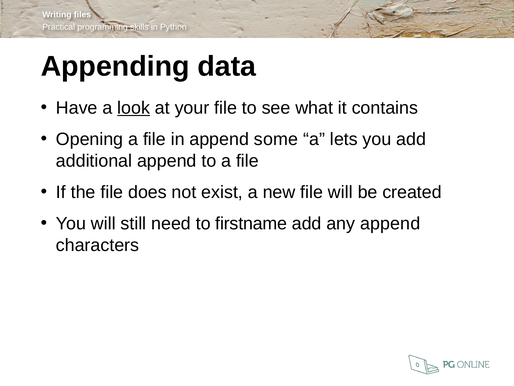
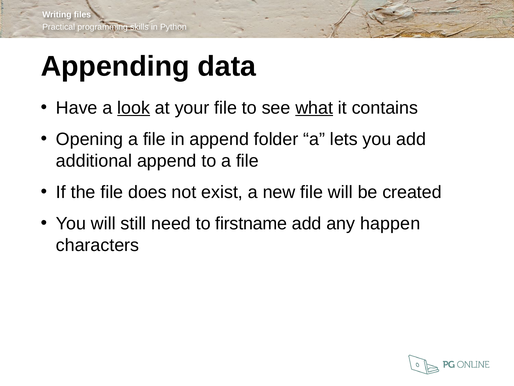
what underline: none -> present (314, 108)
some: some -> folder (276, 139)
any append: append -> happen (390, 223)
